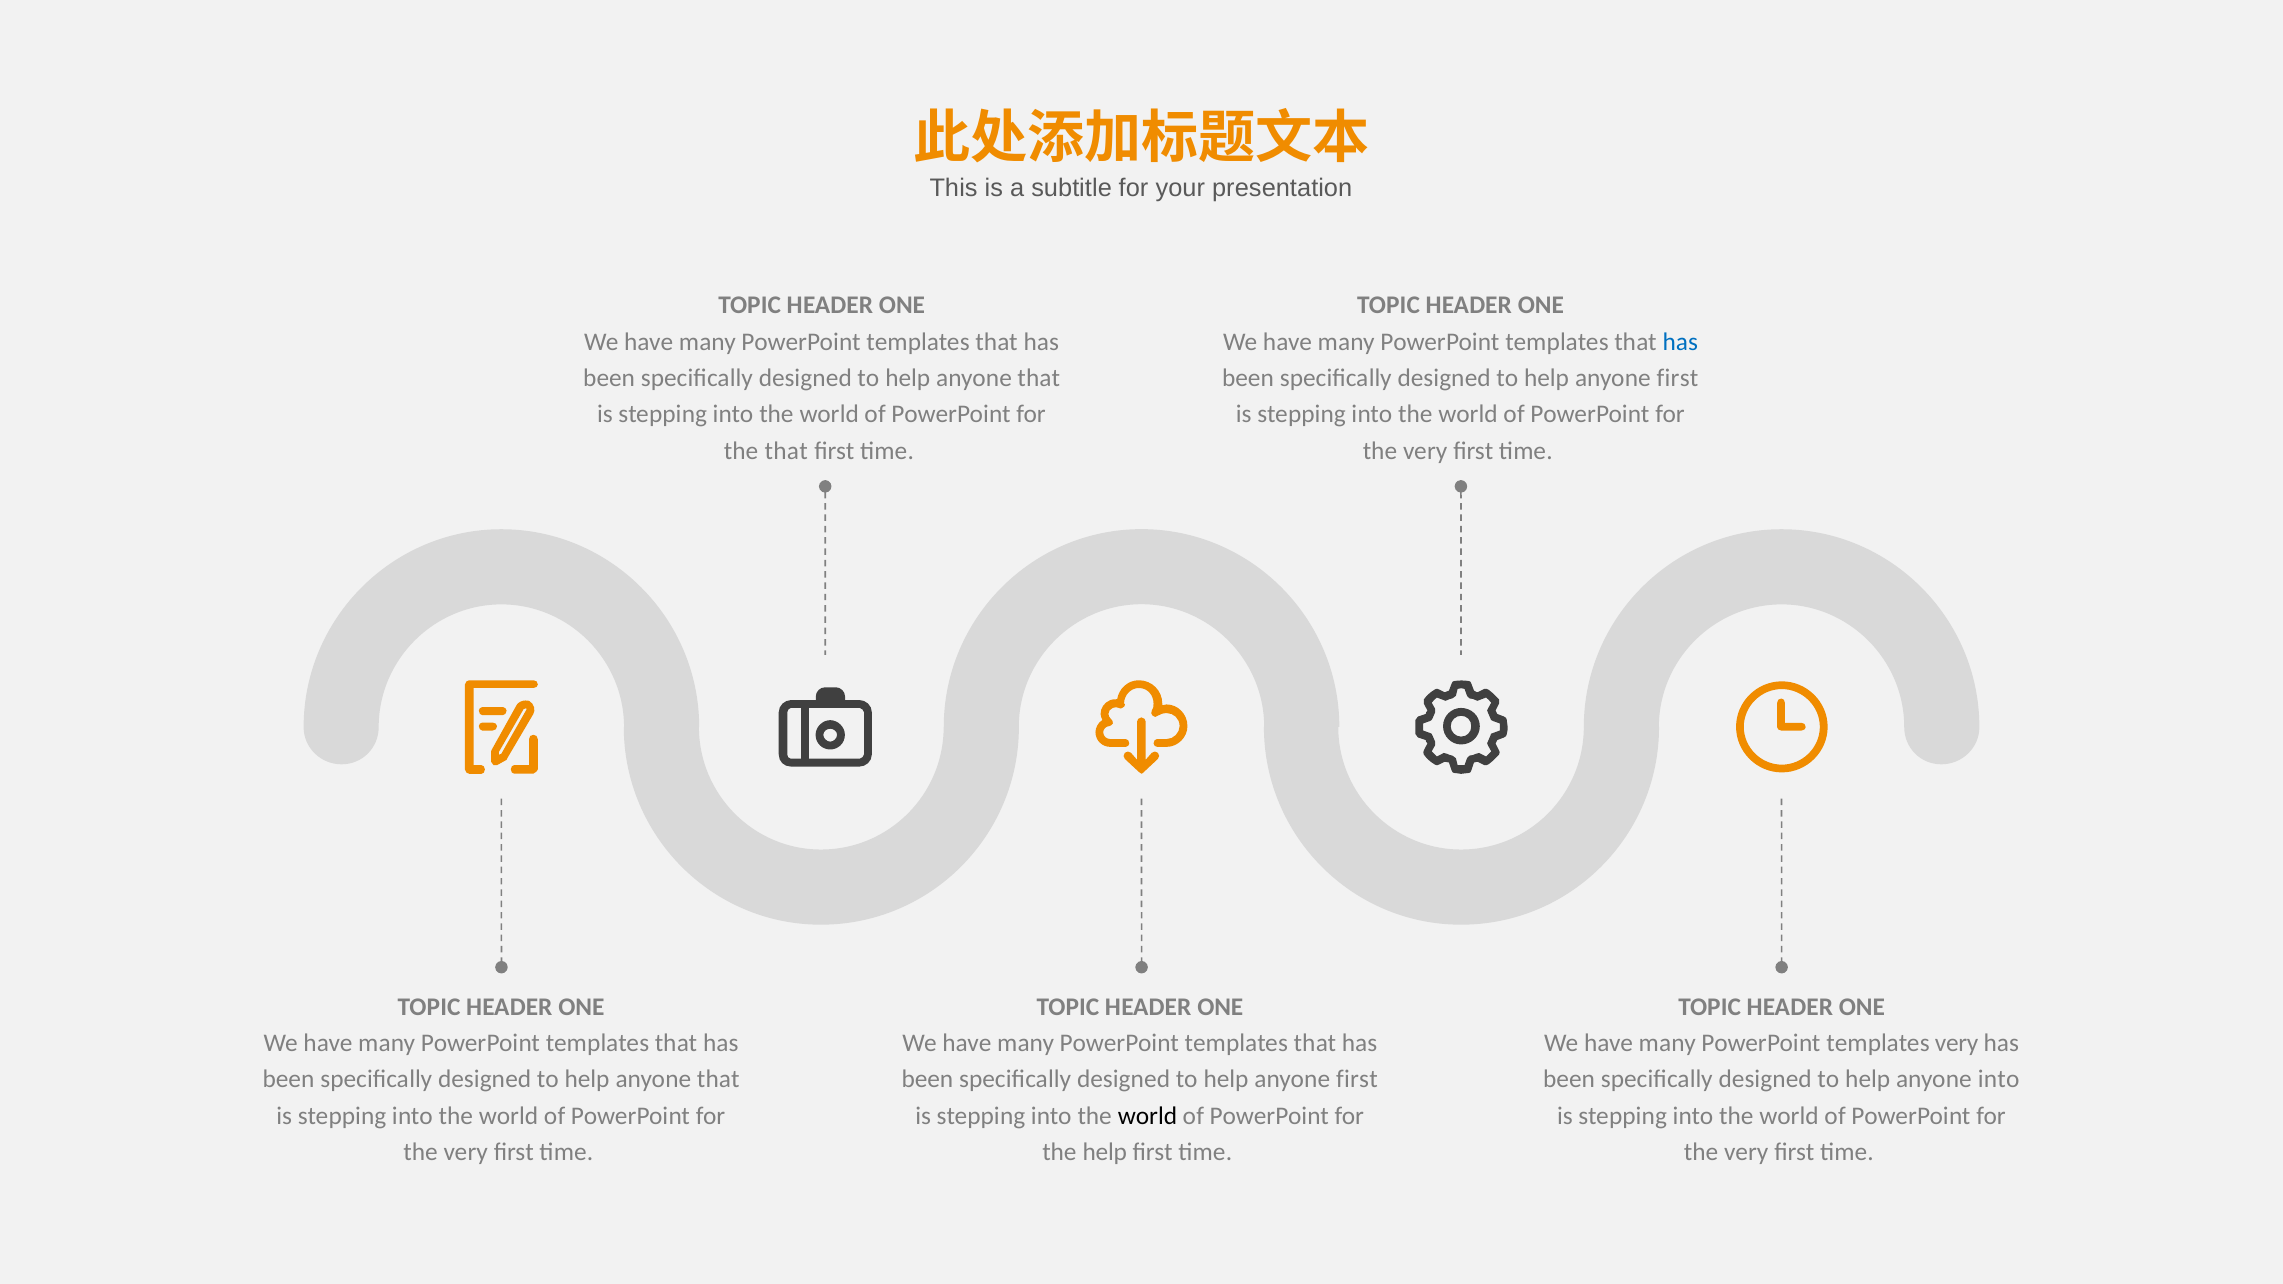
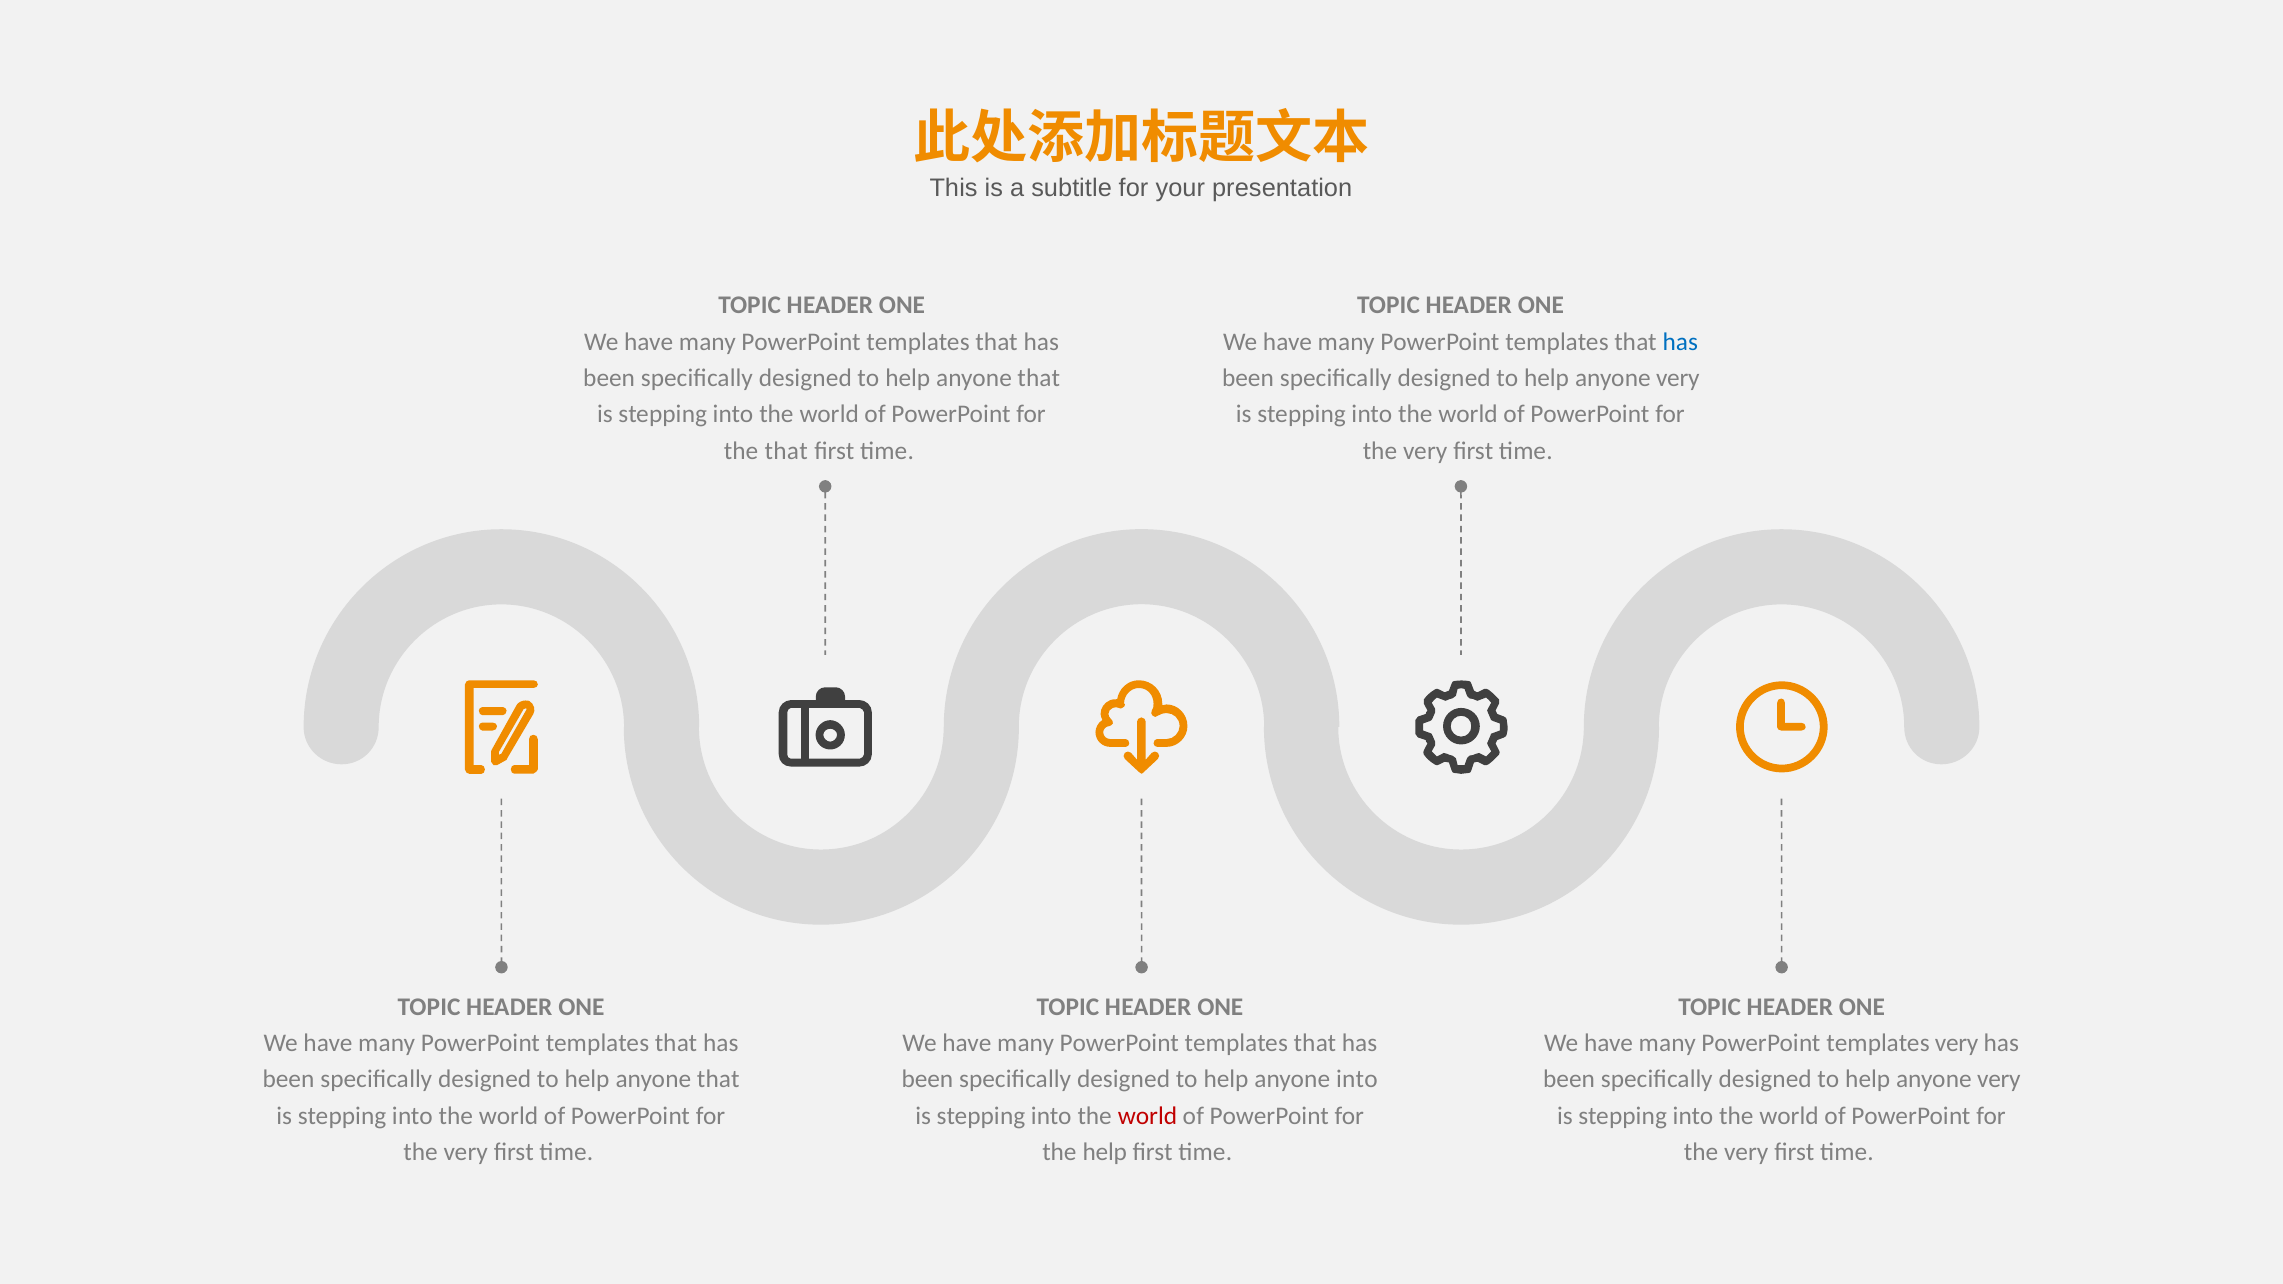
first: first -> very (1678, 378)
first: first -> into (1357, 1079)
into: into -> very (1999, 1079)
world colour: black -> red (1147, 1116)
